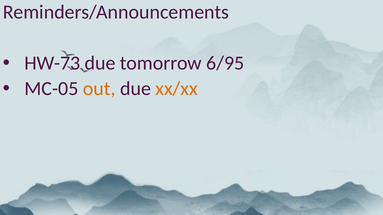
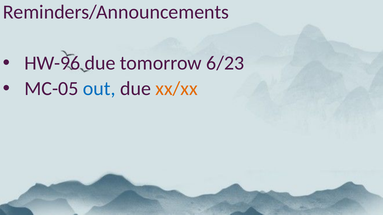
HW-73: HW-73 -> HW-96 (52, 63)
6/95: 6/95 -> 6/23 (225, 63)
out colour: orange -> blue (99, 89)
